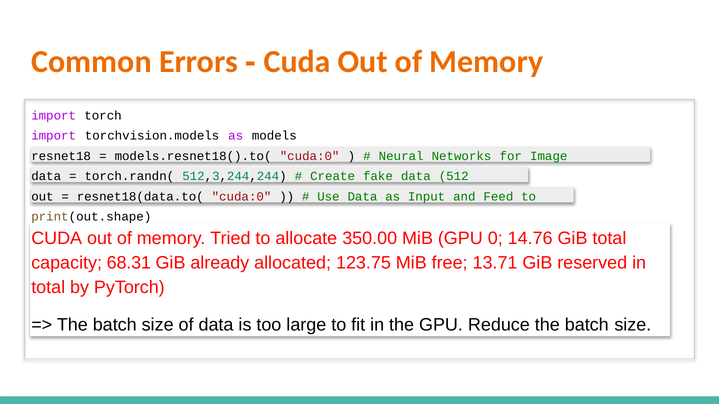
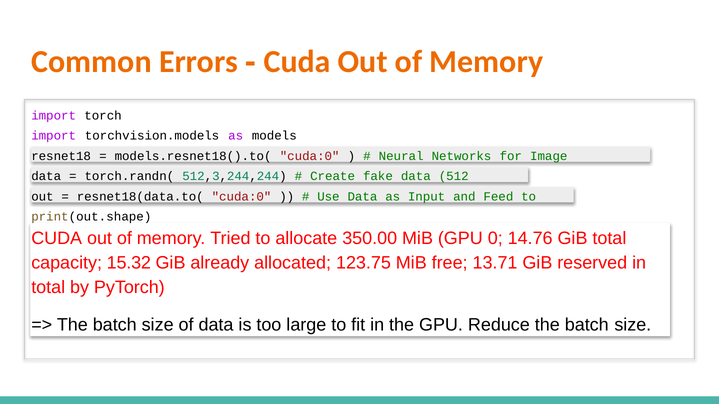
68.31: 68.31 -> 15.32 (129, 263)
